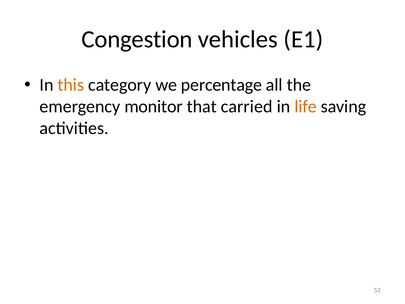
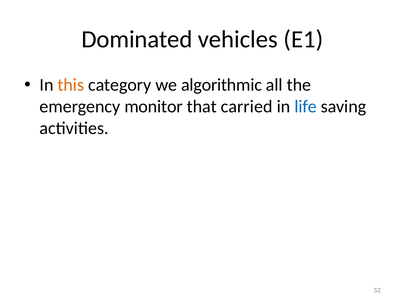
Congestion: Congestion -> Dominated (137, 39)
percentage: percentage -> algorithmic (222, 85)
life colour: orange -> blue (306, 107)
